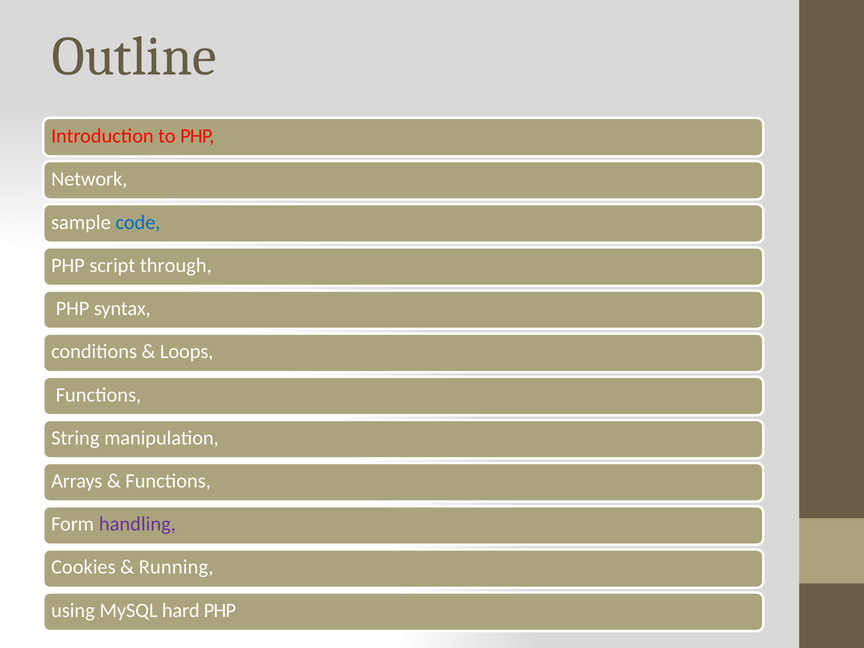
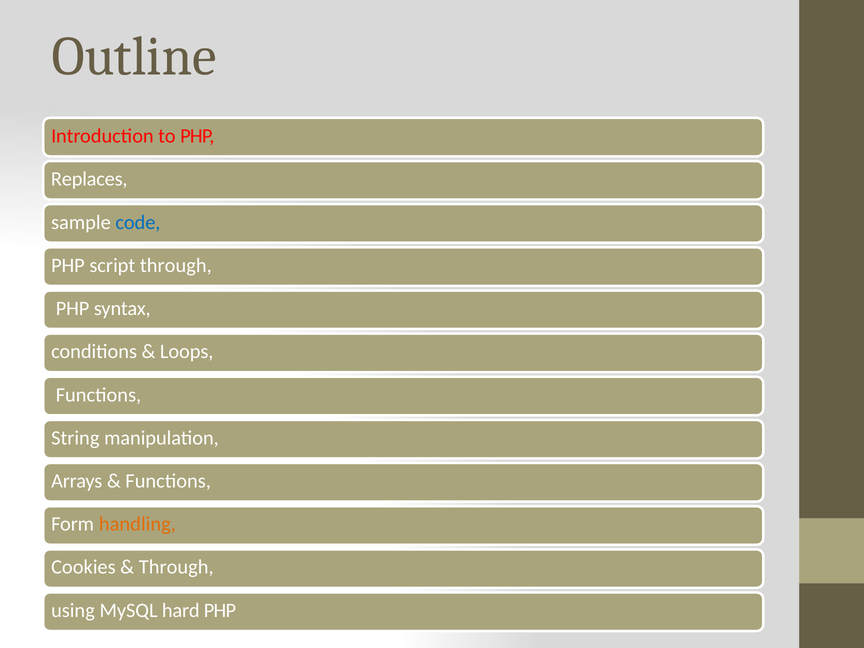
Network: Network -> Replaces (89, 179)
handling colour: purple -> orange (137, 524)
Running: Running -> Through (176, 567)
